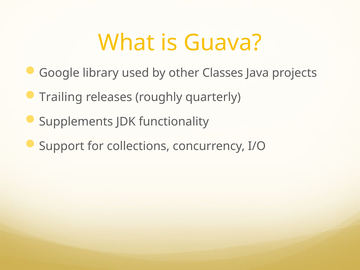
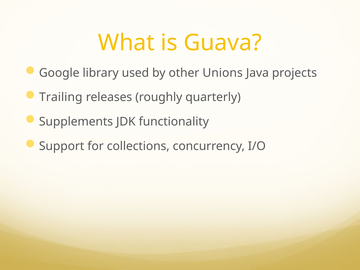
Classes: Classes -> Unions (223, 73)
